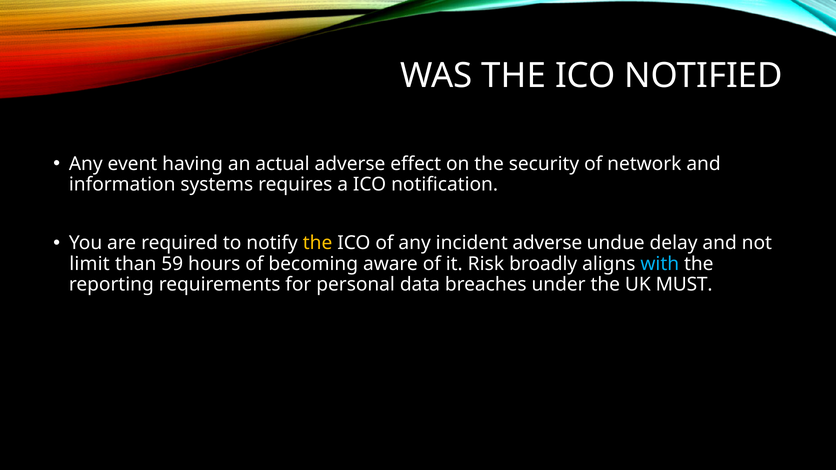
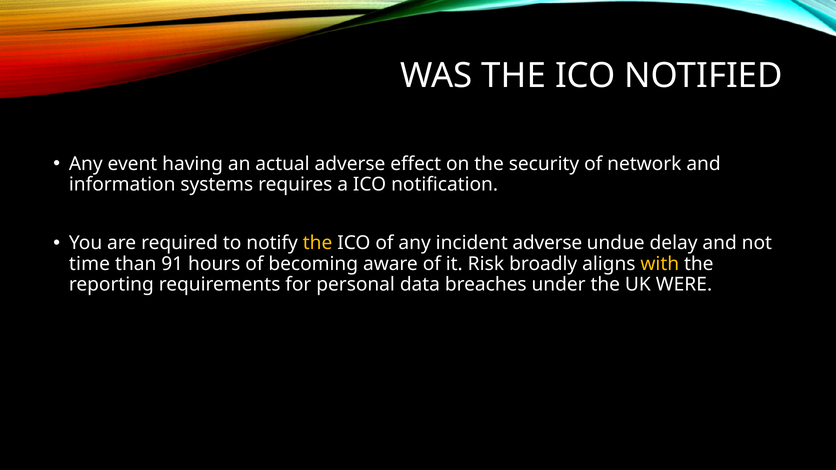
limit: limit -> time (89, 264)
59: 59 -> 91 (172, 264)
with colour: light blue -> yellow (660, 264)
MUST: MUST -> WERE (684, 285)
